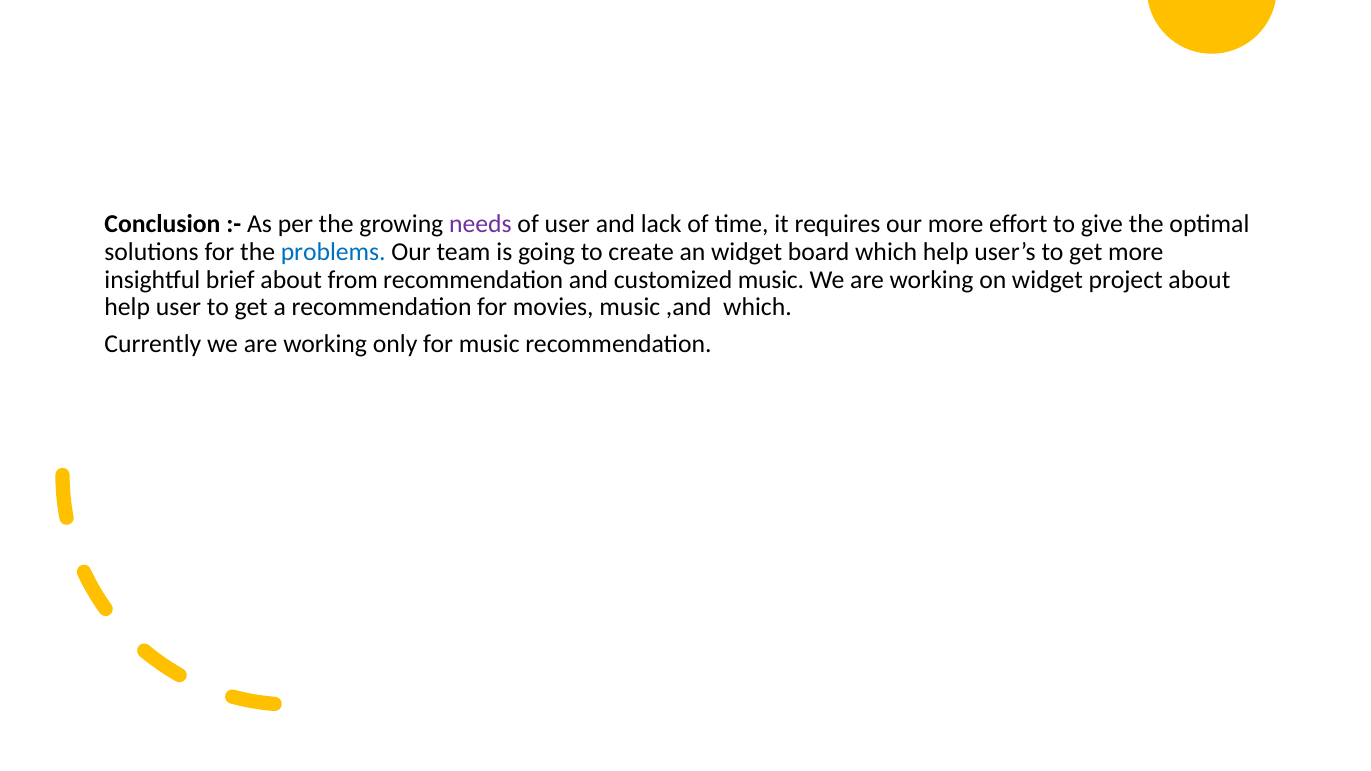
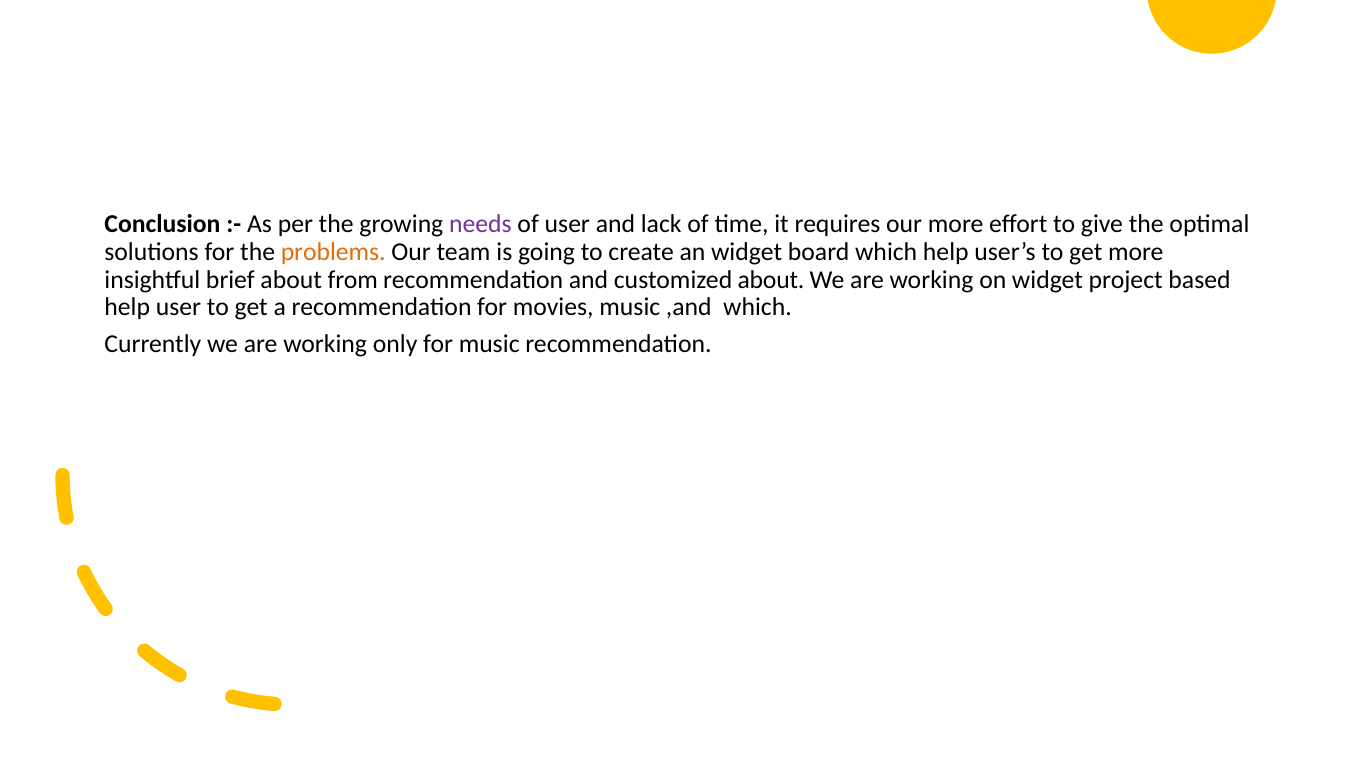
problems colour: blue -> orange (333, 252)
customized music: music -> about (771, 280)
project about: about -> based (1200, 280)
